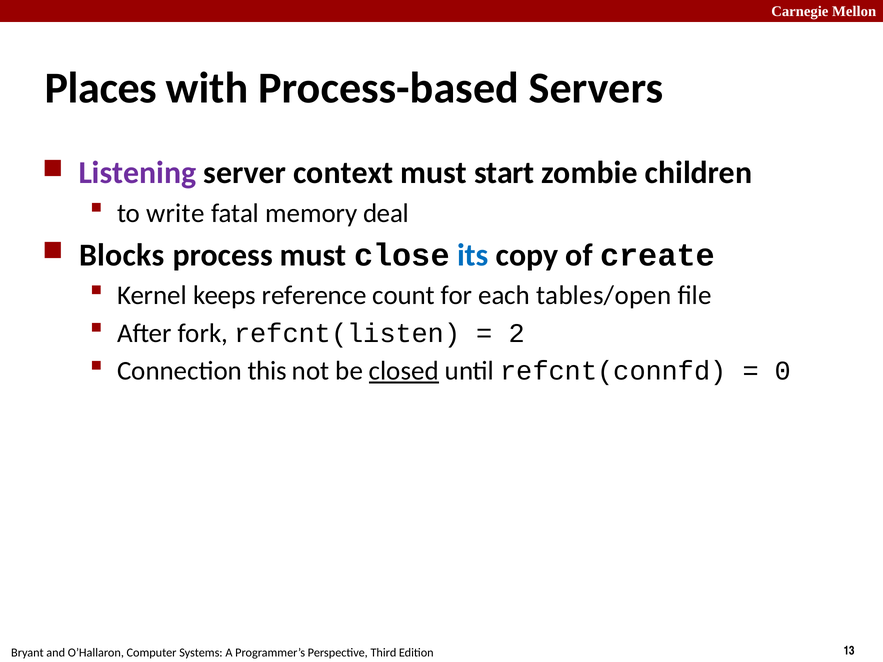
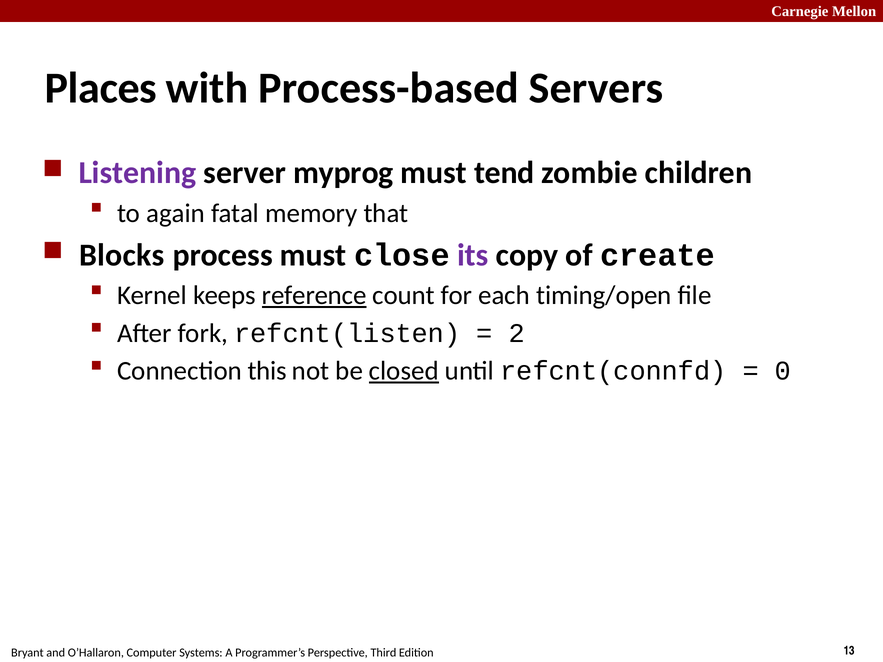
context: context -> myprog (343, 173)
start: start -> tend (504, 173)
write: write -> again (176, 213)
deal: deal -> that (386, 213)
its colour: blue -> purple (473, 255)
reference underline: none -> present (314, 296)
tables/open: tables/open -> timing/open (604, 296)
